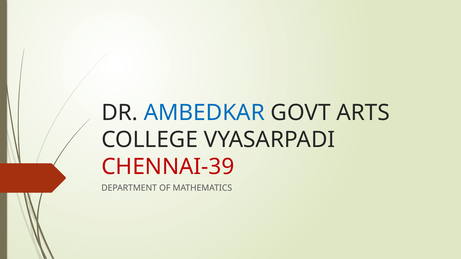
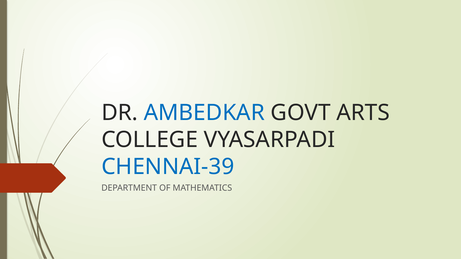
CHENNAI-39 colour: red -> blue (168, 167)
